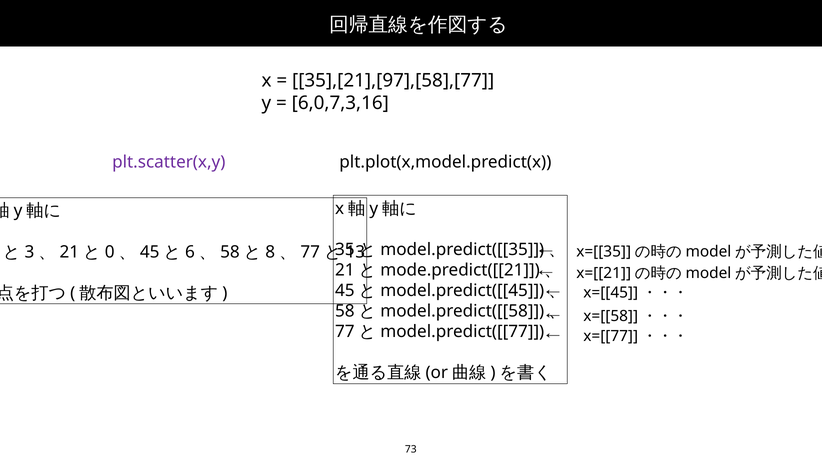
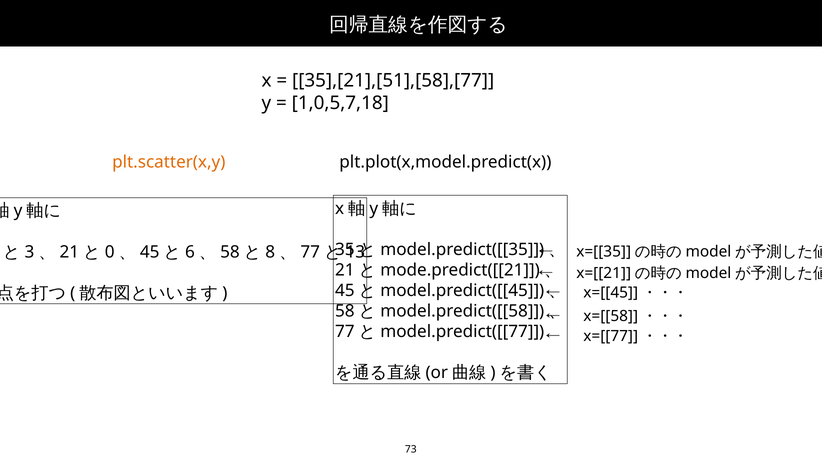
35],[21],[97],[58],[77: 35],[21],[97],[58],[77 -> 35],[21],[51],[58],[77 (393, 80)
6,0,7,3,16: 6,0,7,3,16 -> 1,0,5,7,18 (340, 103)
plt.scatter(x,y colour: purple -> orange (169, 162)
